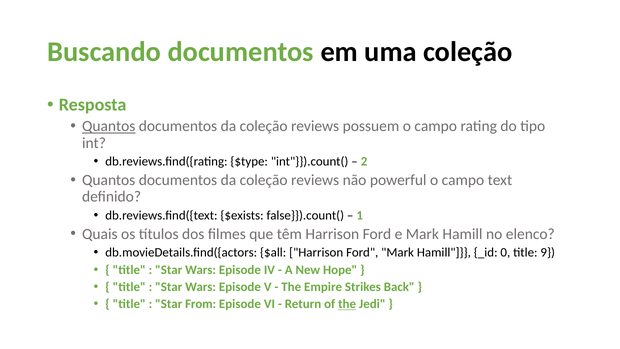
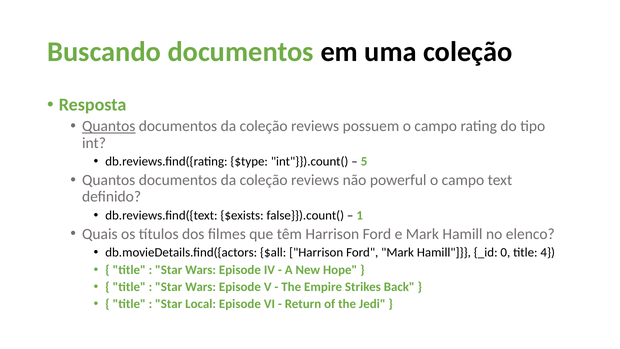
2: 2 -> 5 (364, 161)
9: 9 -> 4 (548, 252)
From: From -> Local (201, 304)
the underline: present -> none (347, 304)
